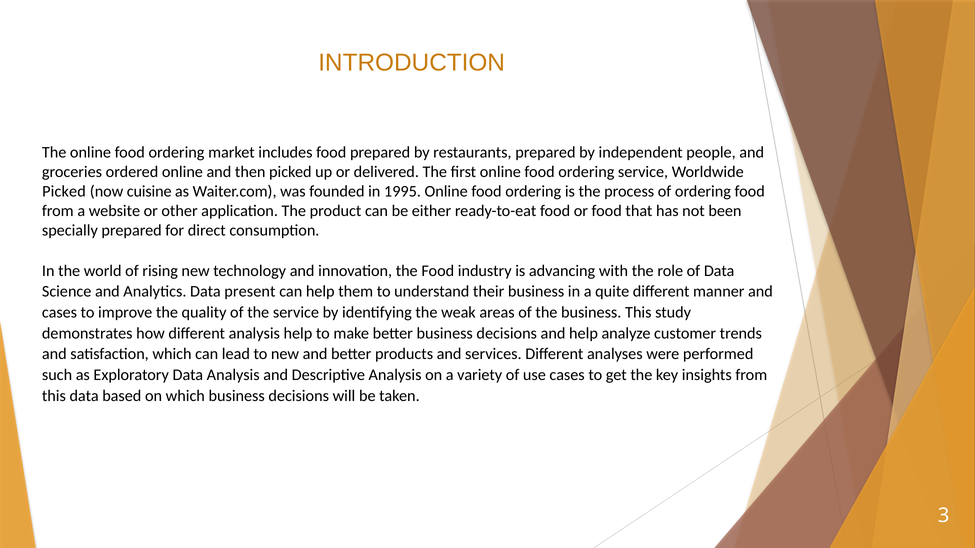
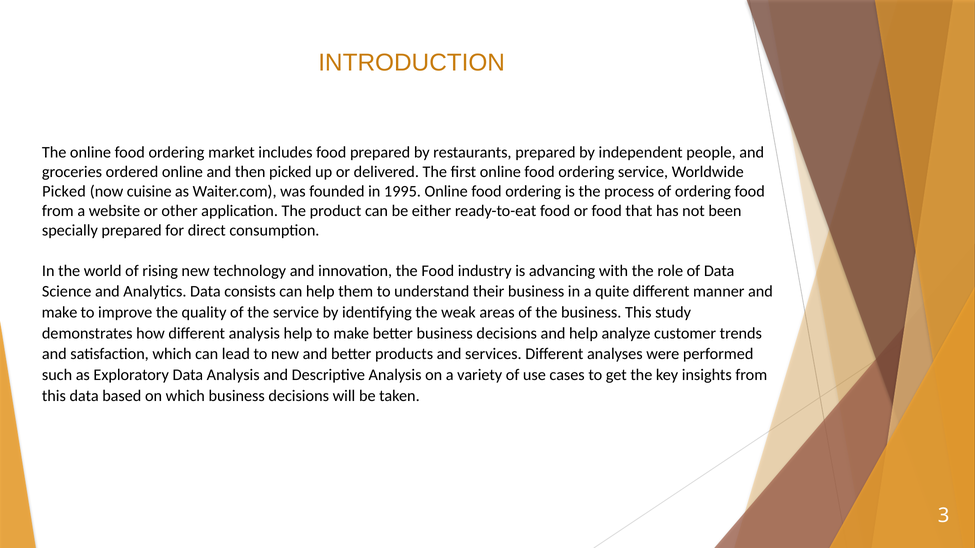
present: present -> consists (250, 292)
cases: cases -> make (60, 313)
